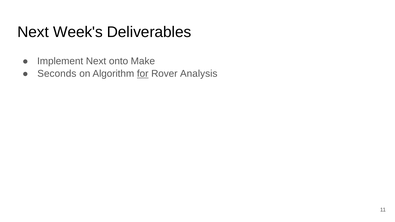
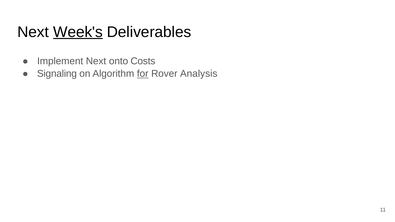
Week's underline: none -> present (78, 32)
Make: Make -> Costs (143, 61)
Seconds: Seconds -> Signaling (57, 74)
